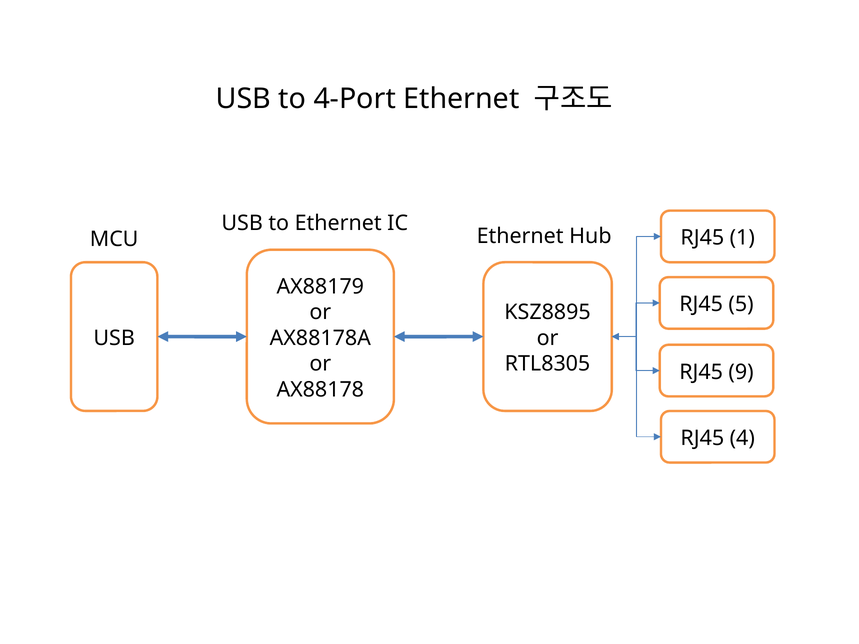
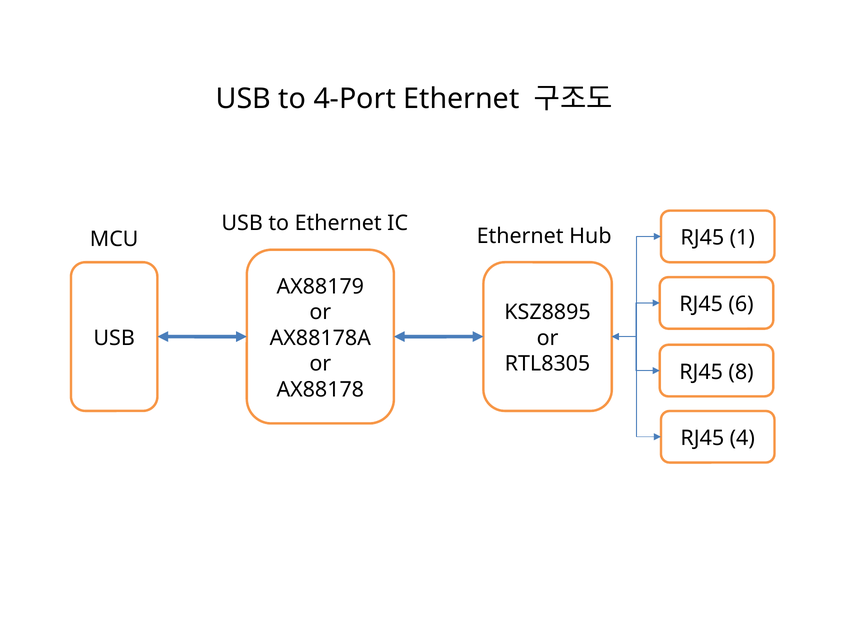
5: 5 -> 6 (741, 305)
9: 9 -> 8 (741, 372)
